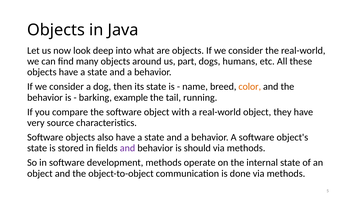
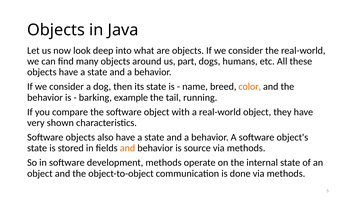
source: source -> shown (60, 123)
and colour: purple -> orange (127, 148)
should: should -> source (197, 148)
